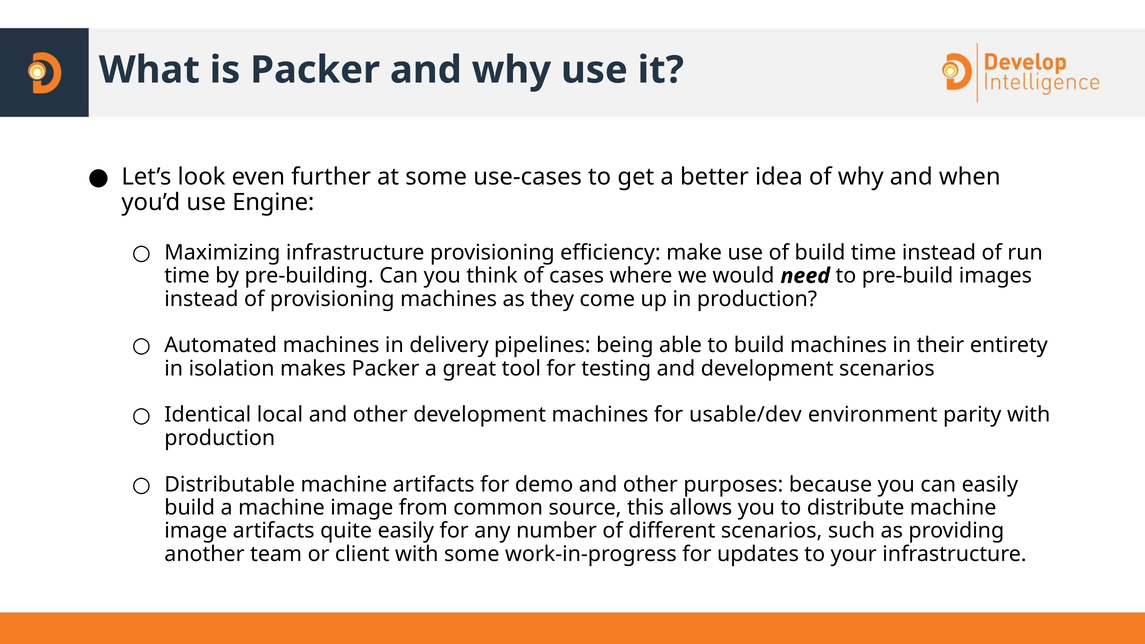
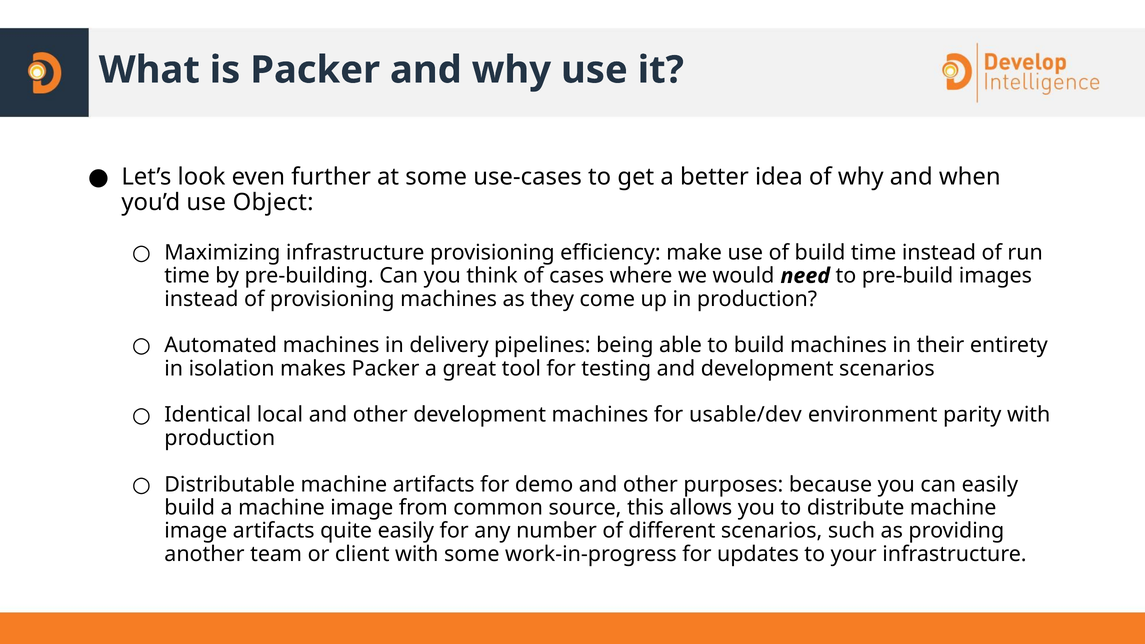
Engine: Engine -> Object (273, 202)
